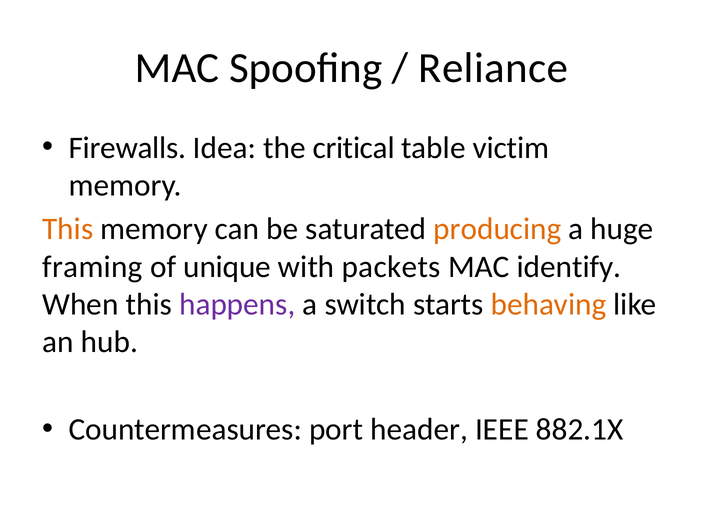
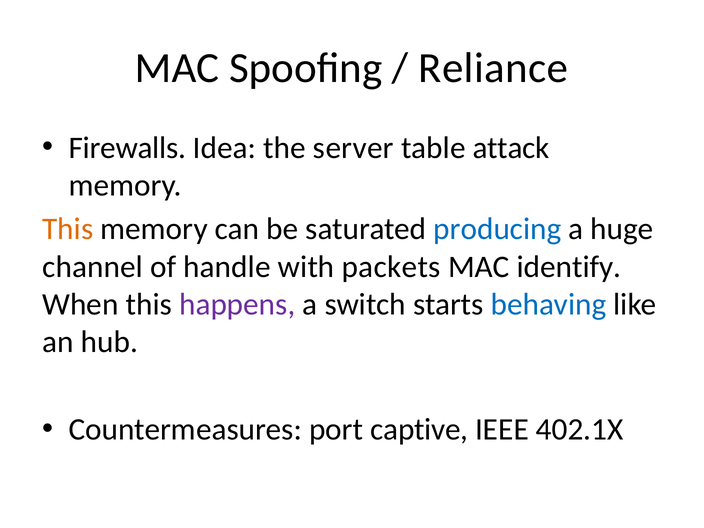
critical: critical -> server (353, 148)
victim: victim -> attack (511, 148)
producing colour: orange -> blue (497, 229)
framing: framing -> channel (93, 267)
unique: unique -> handle (227, 267)
behaving colour: orange -> blue (549, 304)
header: header -> captive (419, 430)
882.1X: 882.1X -> 402.1X (580, 430)
